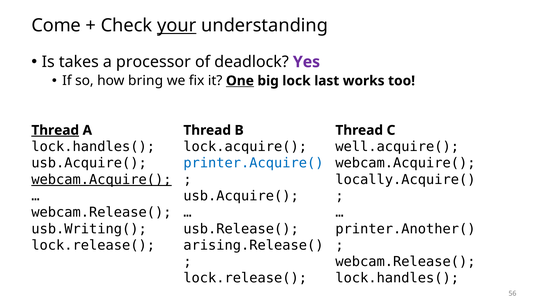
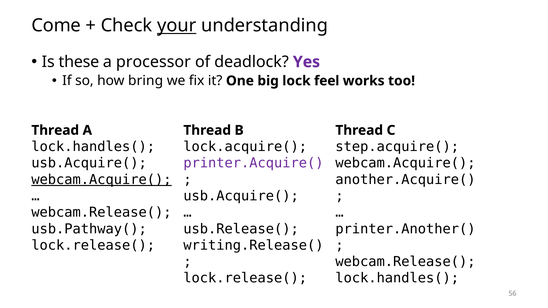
takes: takes -> these (79, 62)
One underline: present -> none (240, 81)
last: last -> feel (327, 81)
Thread underline: present -> none (55, 130)
well.acquire(: well.acquire( -> step.acquire( (397, 147)
printer.Acquire( colour: blue -> purple (253, 163)
locally.Acquire(: locally.Acquire( -> another.Acquire( (405, 180)
usb.Writing(: usb.Writing( -> usb.Pathway( (89, 229)
arising.Release(: arising.Release( -> writing.Release( (253, 245)
